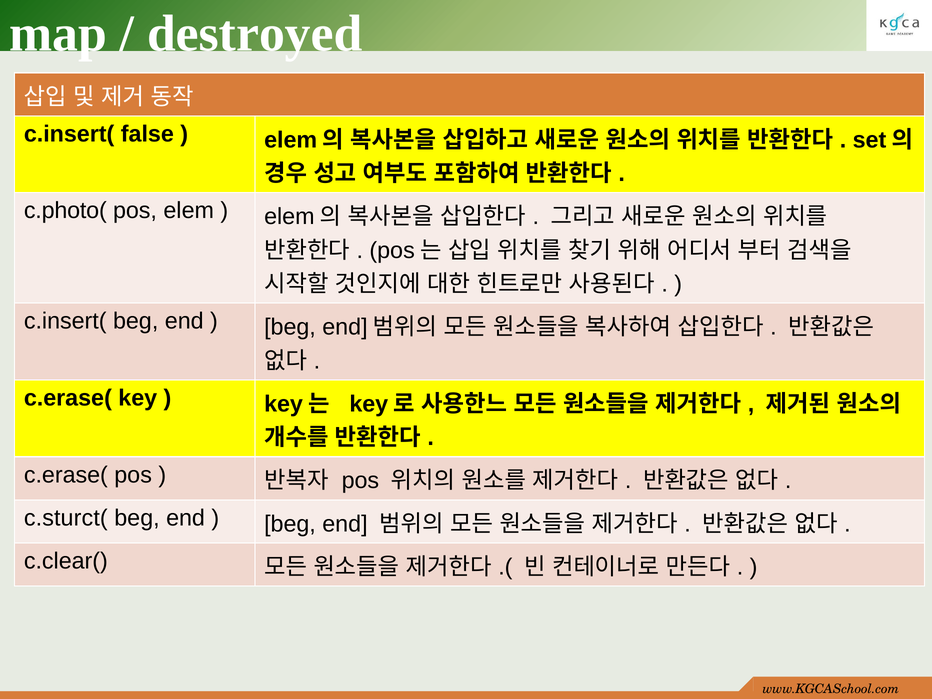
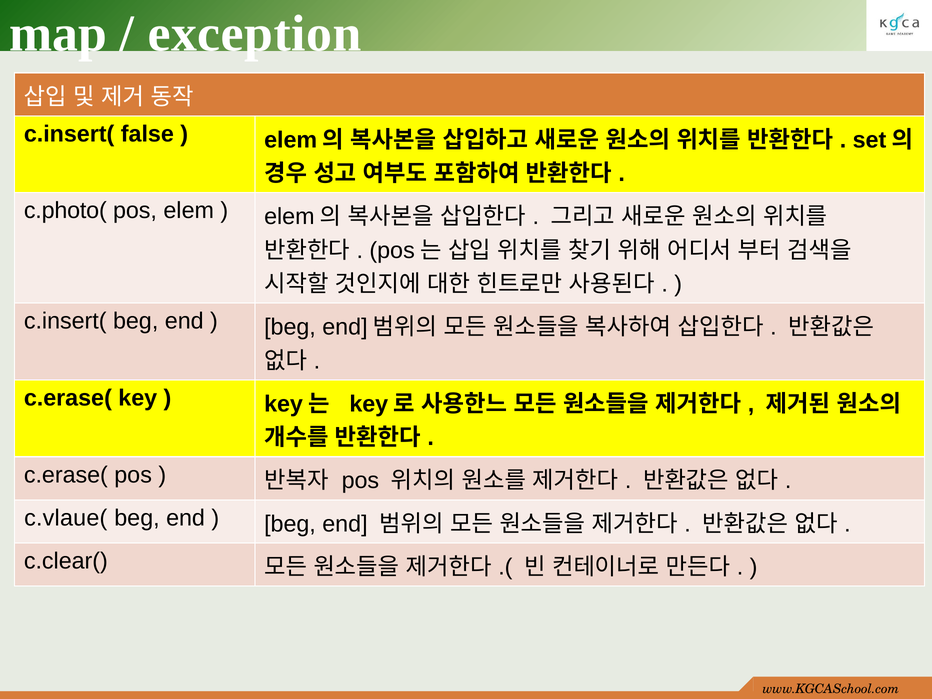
destroyed: destroyed -> exception (255, 34)
c.sturct(: c.sturct( -> c.vlaue( (66, 518)
